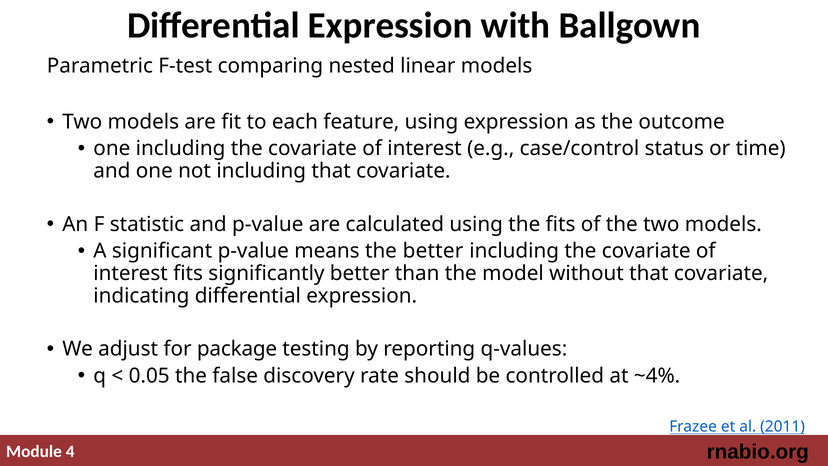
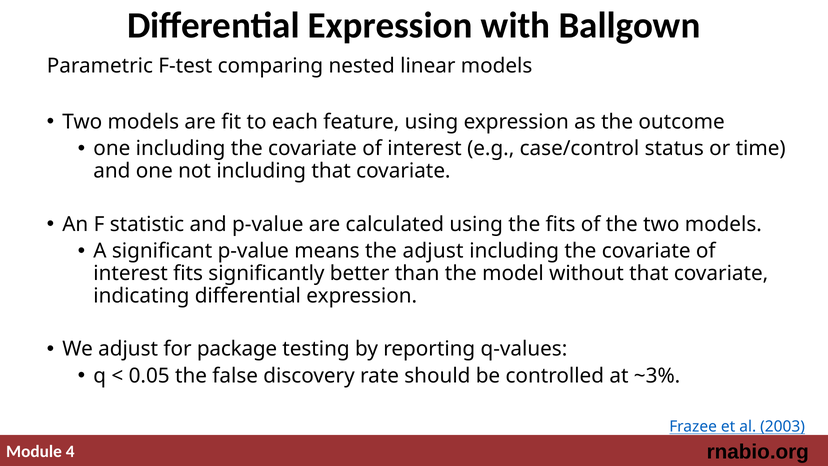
the better: better -> adjust (433, 251)
~4%: ~4% -> ~3% (657, 376)
2011: 2011 -> 2003 (783, 426)
